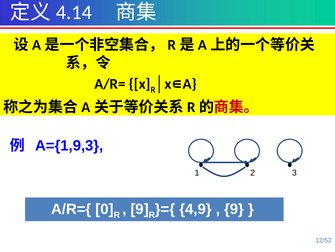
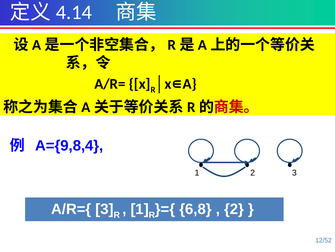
A={1,9,3: A={1,9,3 -> A={9,8,4 (69, 145)
A/R={ 0: 0 -> 3 (104, 208)
9: 9 -> 1 (140, 208)
4,9: 4,9 -> 6,8 (195, 208)
9: 9 -> 2 (234, 208)
